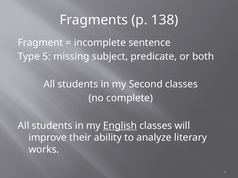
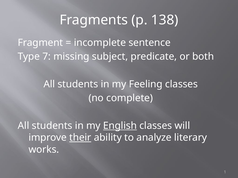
5: 5 -> 7 (47, 57)
Second: Second -> Feeling (146, 84)
their underline: none -> present (80, 138)
